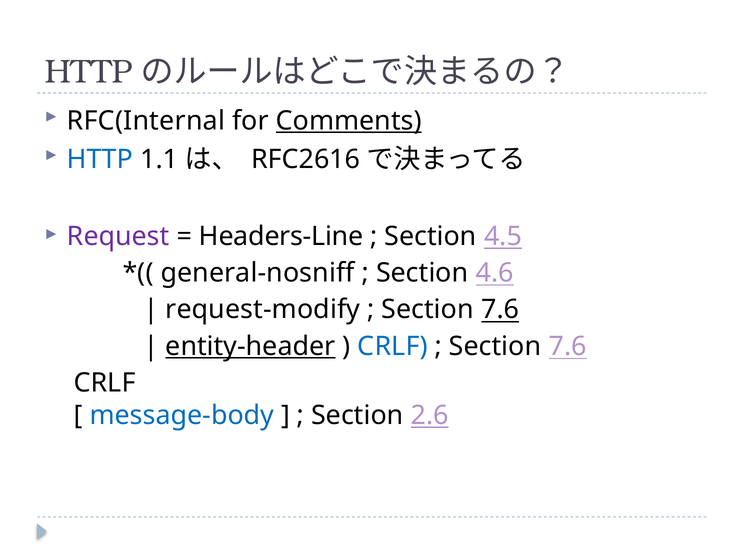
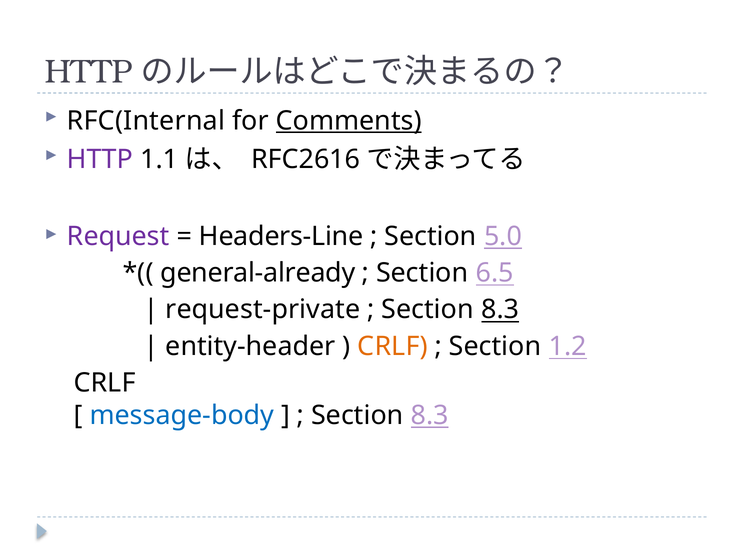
HTTP colour: blue -> purple (100, 159)
4.5: 4.5 -> 5.0 (503, 236)
general-nosniff: general-nosniff -> general-already (258, 273)
4.6: 4.6 -> 6.5 (495, 273)
request-modify: request-modify -> request-private (263, 310)
7.6: 7.6 -> 8.3 (500, 310)
entity-header underline: present -> none (250, 346)
CRLF colour: blue -> orange (393, 346)
7.6: 7.6 -> 1.2 (568, 346)
2.6: 2.6 -> 8.3 (430, 415)
